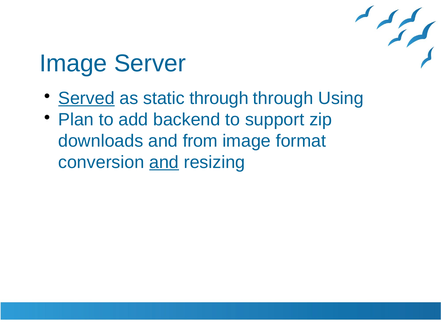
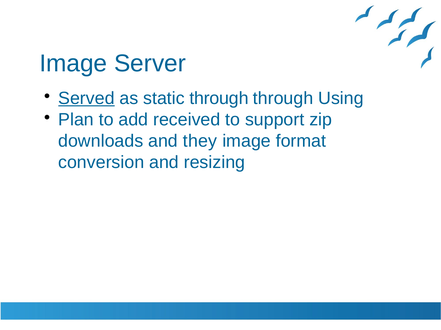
backend: backend -> received (187, 120)
from: from -> they (200, 141)
and underline: present -> none (164, 163)
